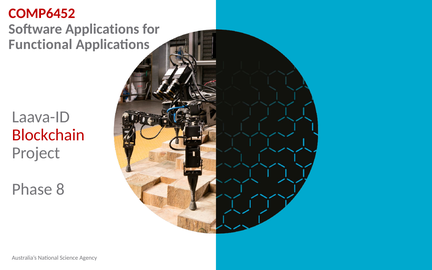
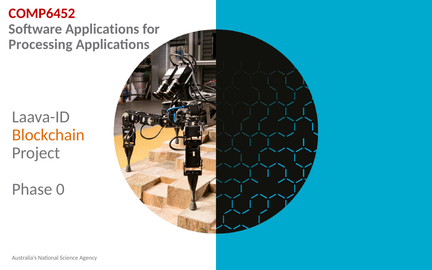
Functional: Functional -> Processing (40, 45)
Blockchain colour: red -> orange (48, 135)
8: 8 -> 0 (60, 189)
